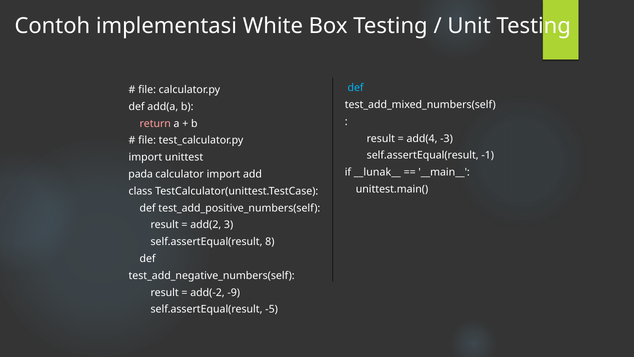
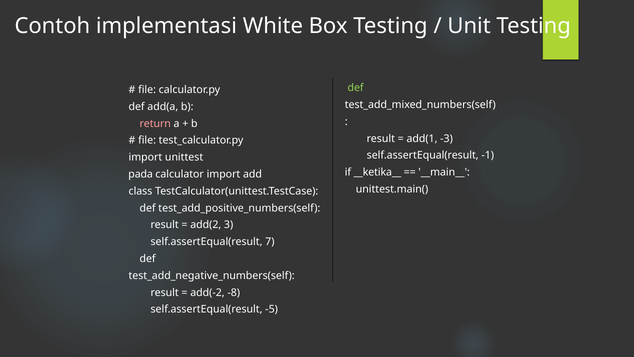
def colour: light blue -> light green (356, 88)
add(4: add(4 -> add(1 (422, 138)
__lunak__: __lunak__ -> __ketika__ (377, 172)
8: 8 -> 7 (270, 242)
-9: -9 -> -8 (234, 292)
